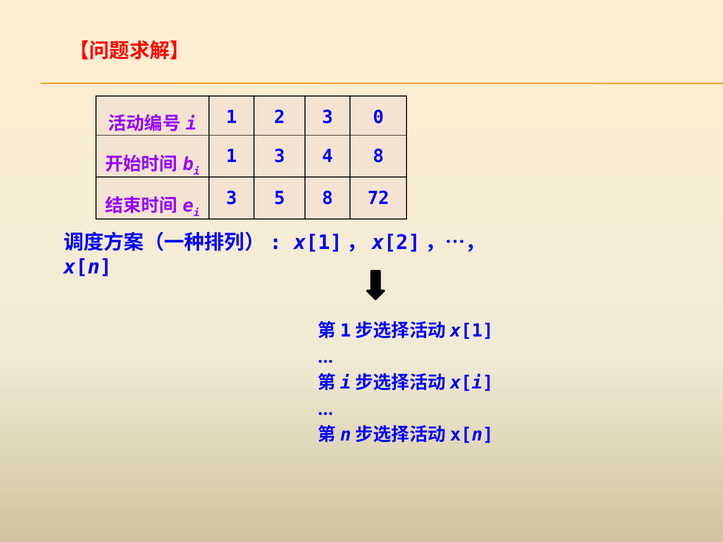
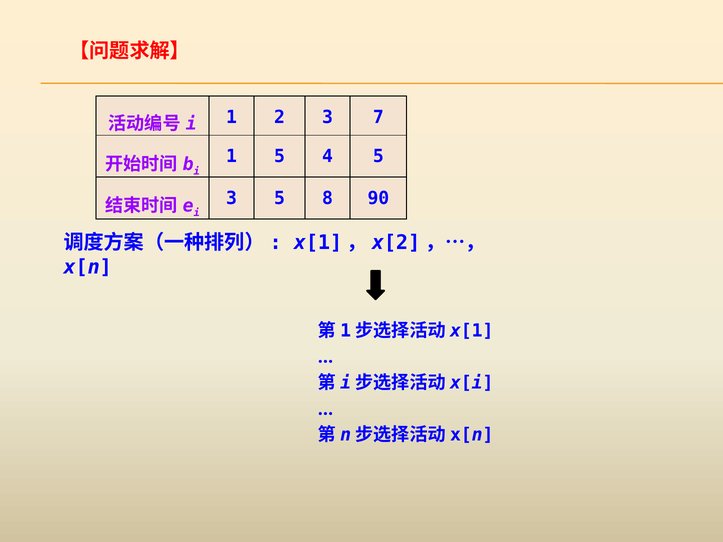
0: 0 -> 7 (378, 117)
1 3: 3 -> 5 (280, 157)
4 8: 8 -> 5 (378, 157)
72: 72 -> 90 (378, 198)
